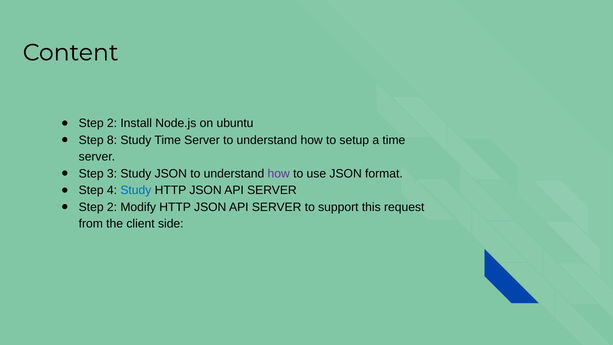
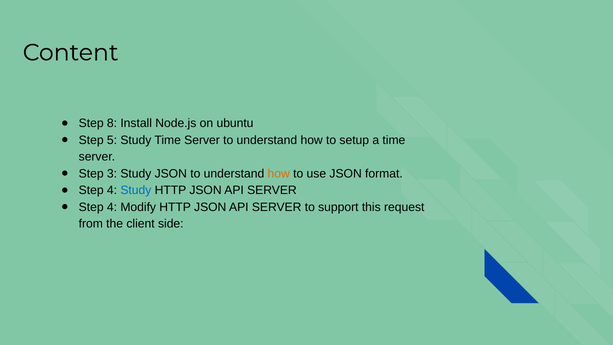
2: 2 -> 8 (112, 123)
8: 8 -> 5 (112, 140)
how colour: purple -> orange (279, 174)
2: 2 -> 4 (112, 207)
